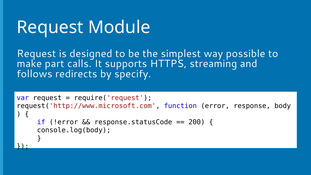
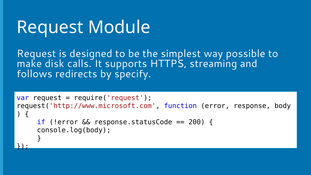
part: part -> disk (55, 64)
